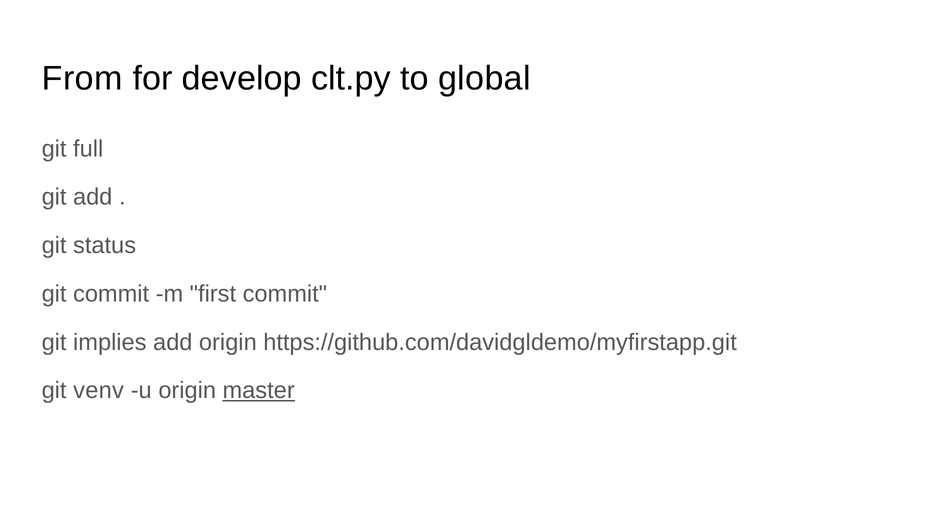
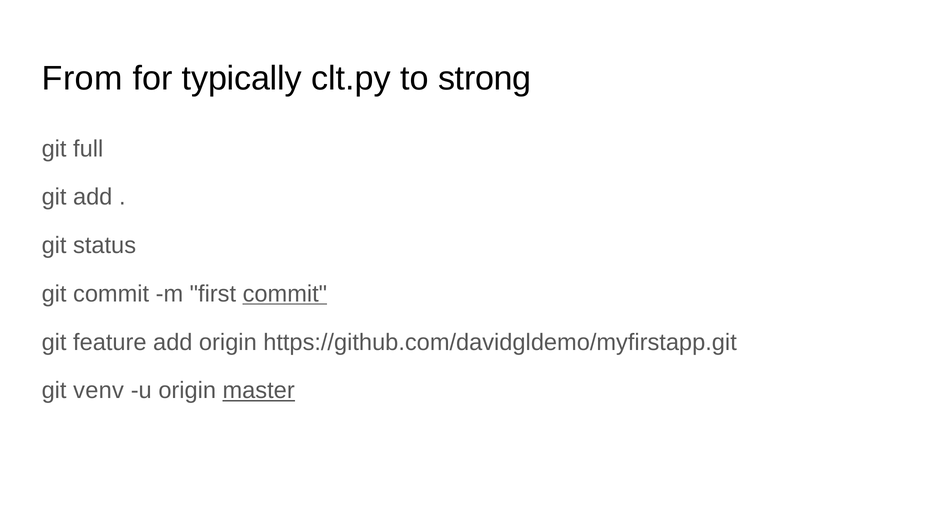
develop: develop -> typically (242, 78)
global: global -> strong (485, 78)
commit underline: none -> present (285, 294)
implies: implies -> feature (110, 342)
